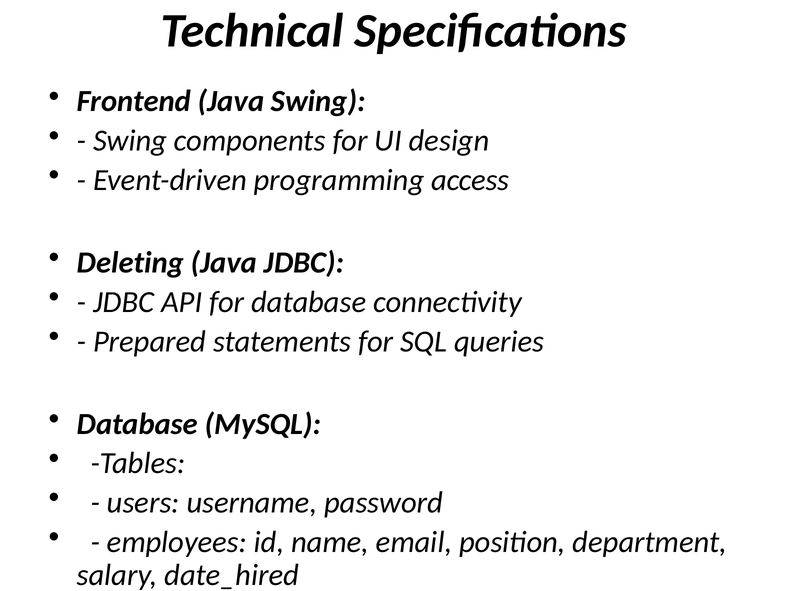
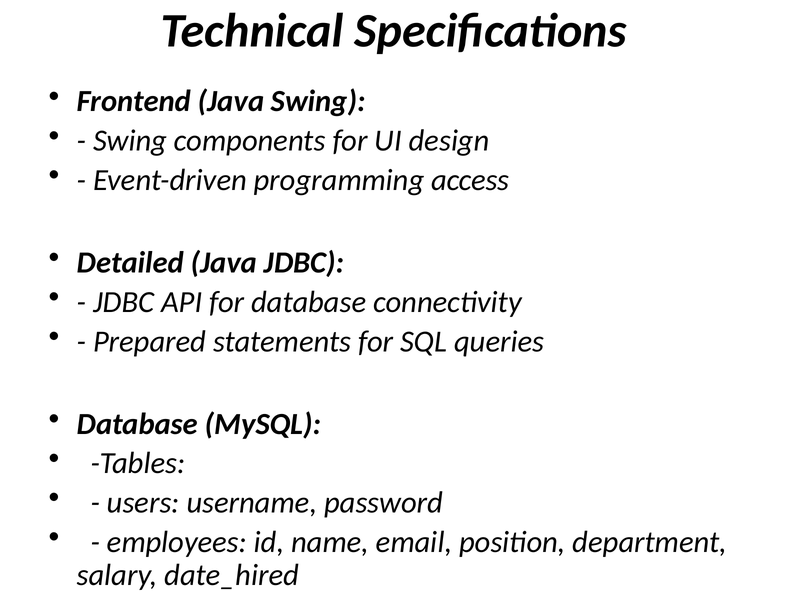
Deleting: Deleting -> Detailed (130, 263)
